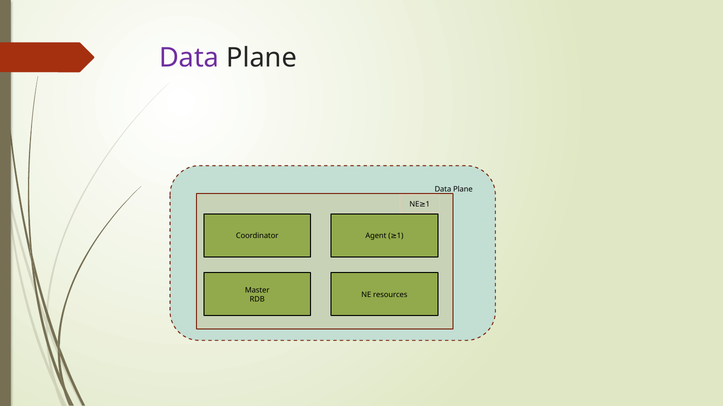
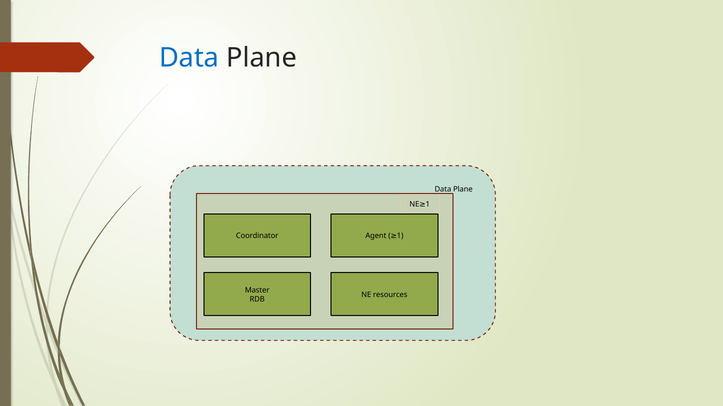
Data colour: purple -> blue (189, 58)
